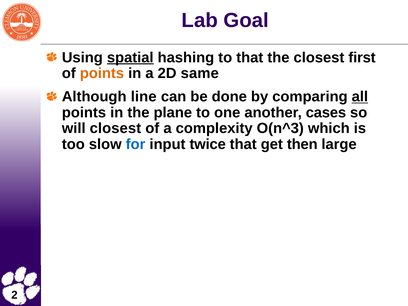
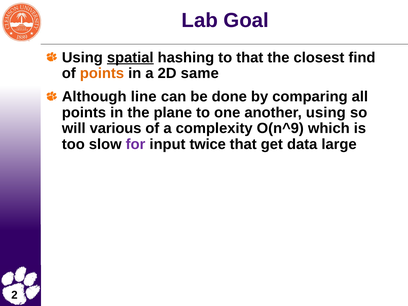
first: first -> find (362, 57)
all underline: present -> none (360, 97)
another cases: cases -> using (326, 113)
will closest: closest -> various (116, 128)
O(n^3: O(n^3 -> O(n^9 (280, 128)
for colour: blue -> purple (136, 144)
then: then -> data (302, 144)
